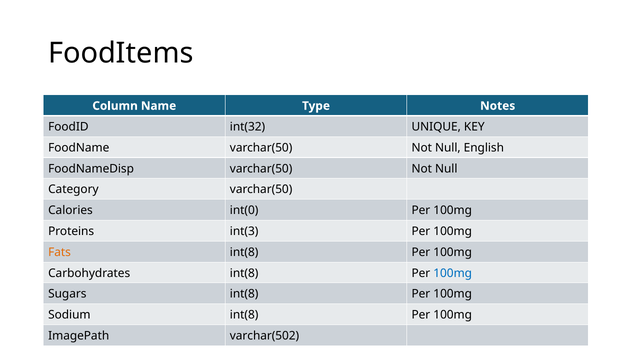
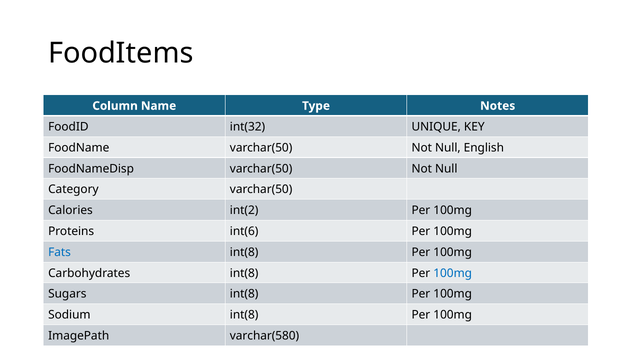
int(0: int(0 -> int(2 (244, 210)
int(3: int(3 -> int(6 (244, 231)
Fats colour: orange -> blue (60, 252)
varchar(502: varchar(502 -> varchar(580 (264, 335)
